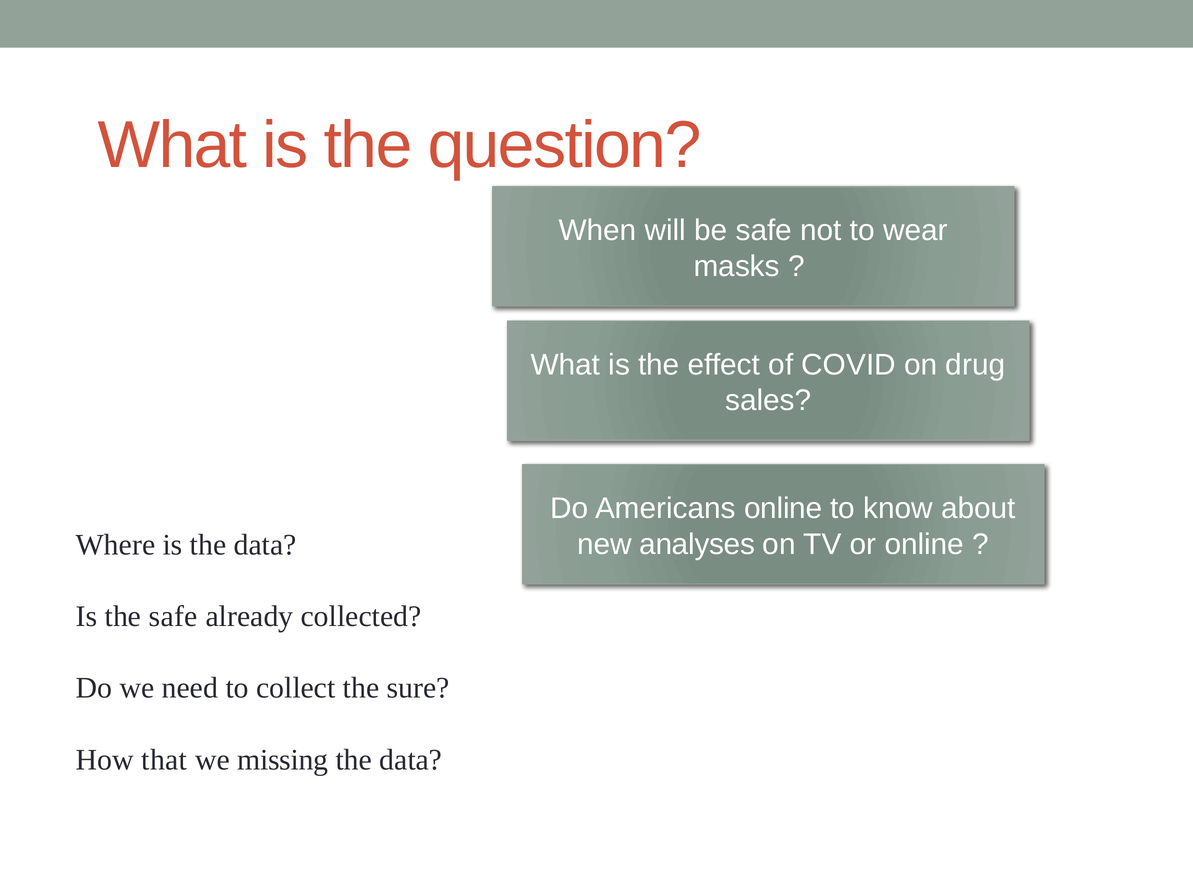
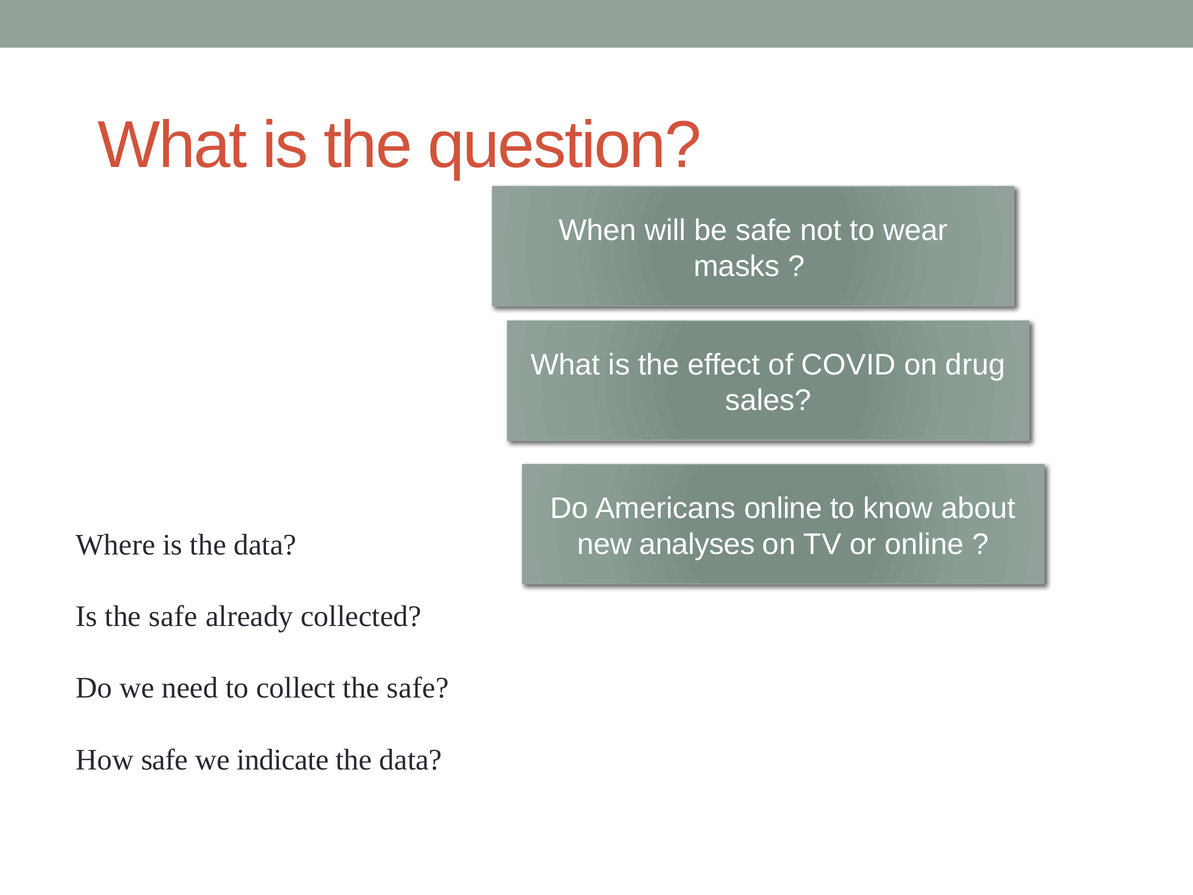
collect the sure: sure -> safe (418, 688)
How that: that -> safe (165, 760)
missing: missing -> indicate (283, 760)
